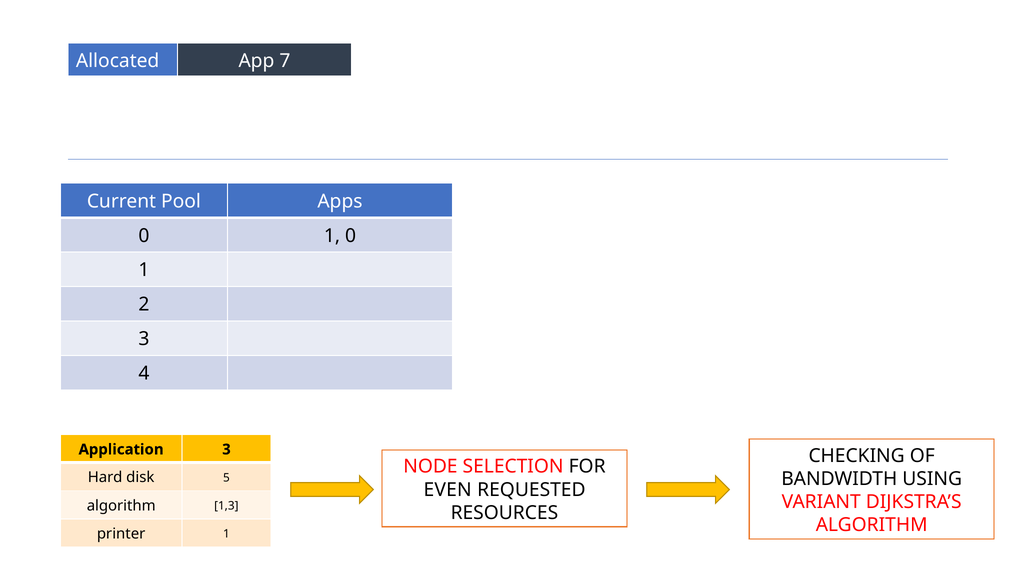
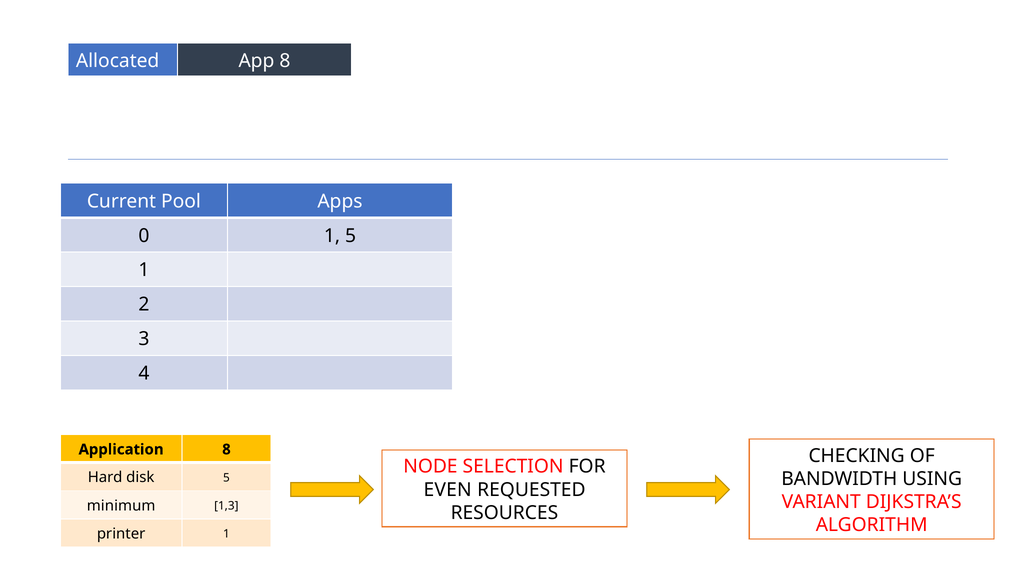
App 7: 7 -> 8 (285, 61)
1 0: 0 -> 5 (351, 236)
Application 3: 3 -> 8 (226, 450)
algorithm: algorithm -> minimum (121, 506)
